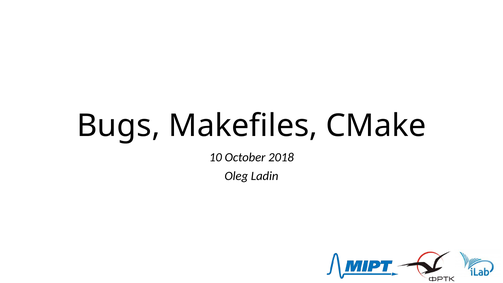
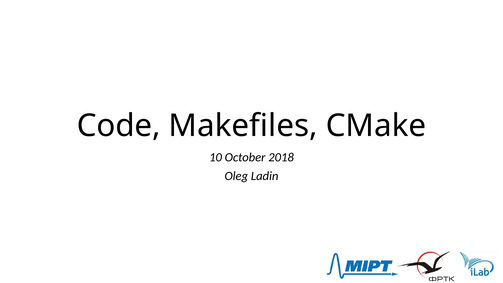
Bugs: Bugs -> Code (119, 126)
